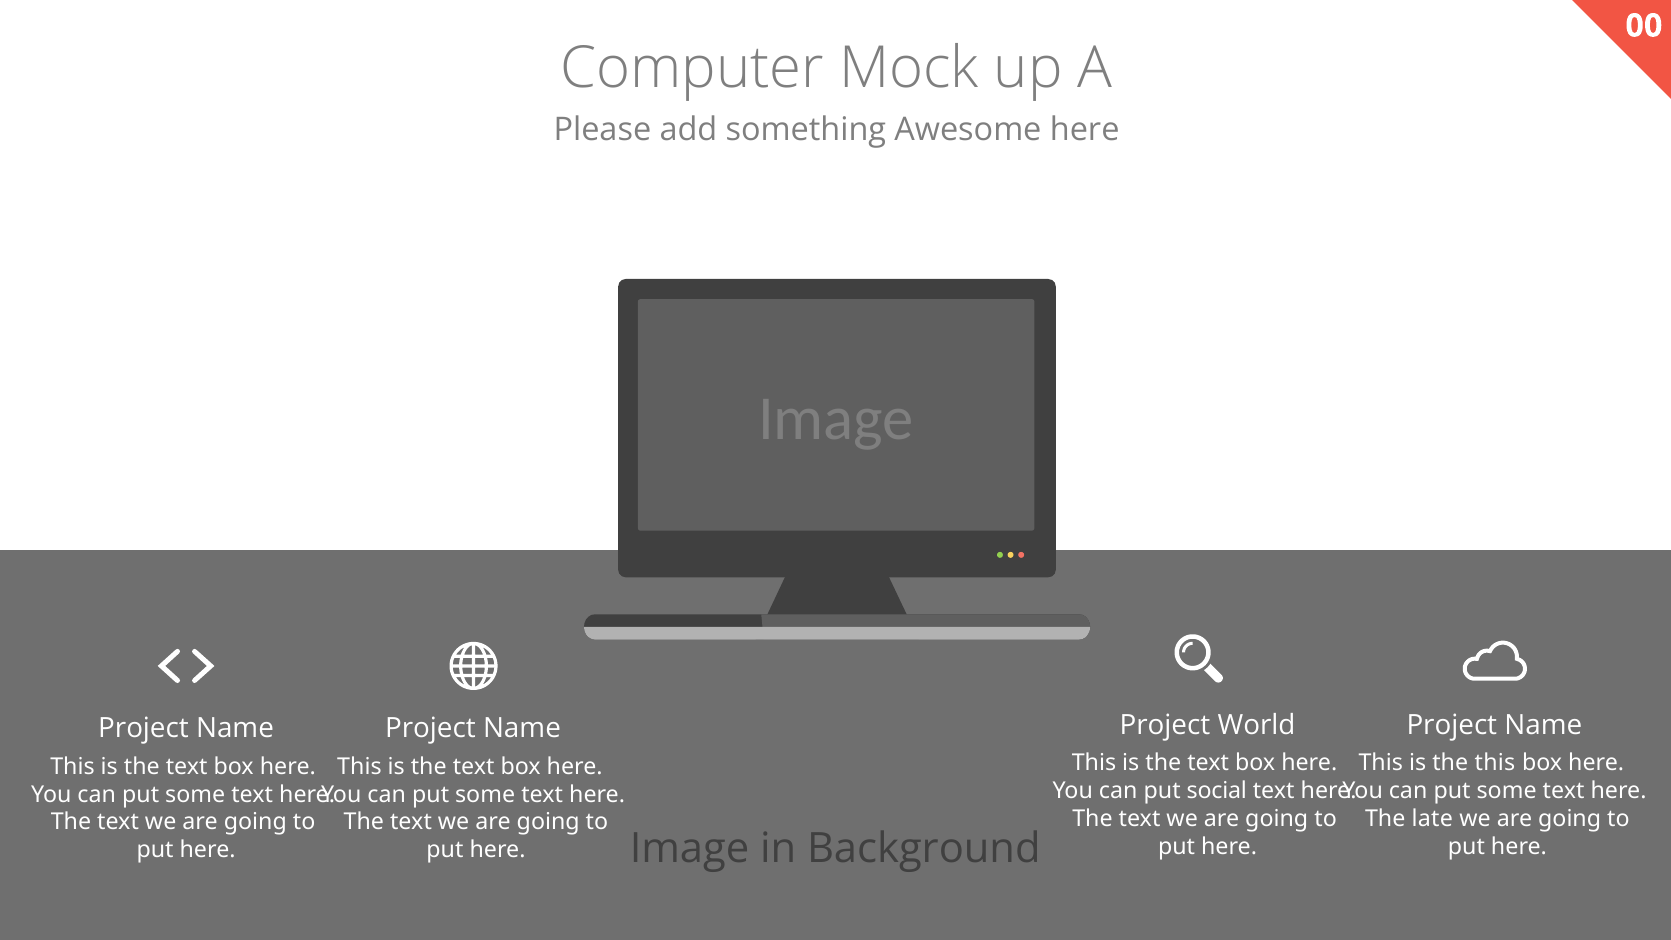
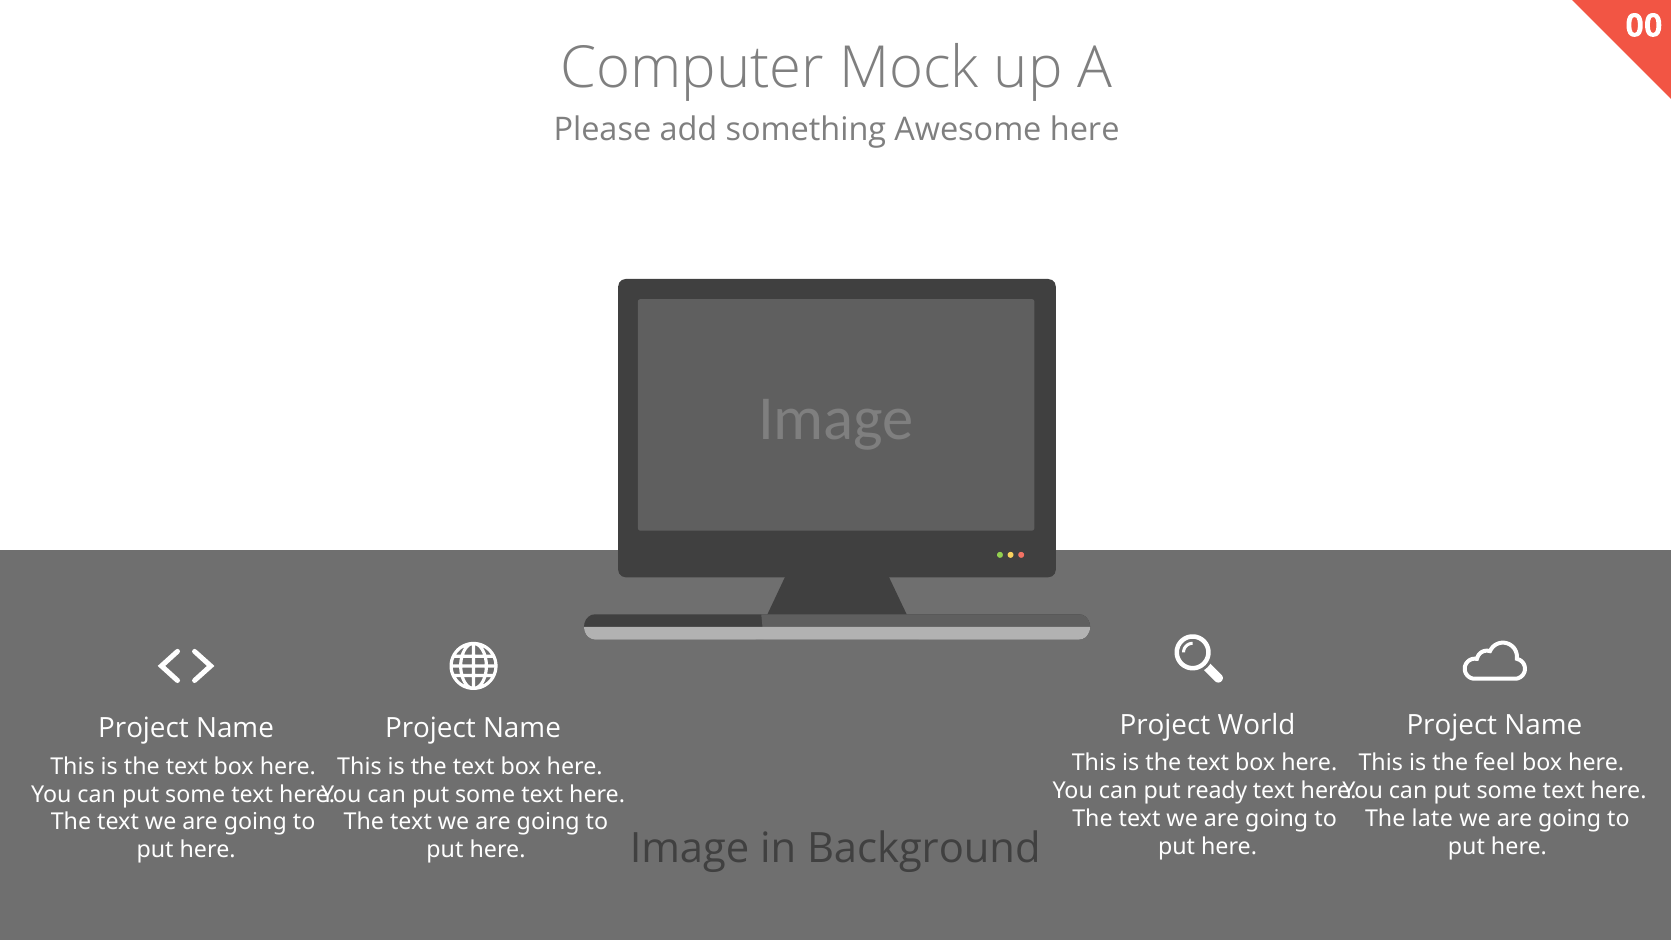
the this: this -> feel (1495, 763)
social: social -> ready (1217, 791)
